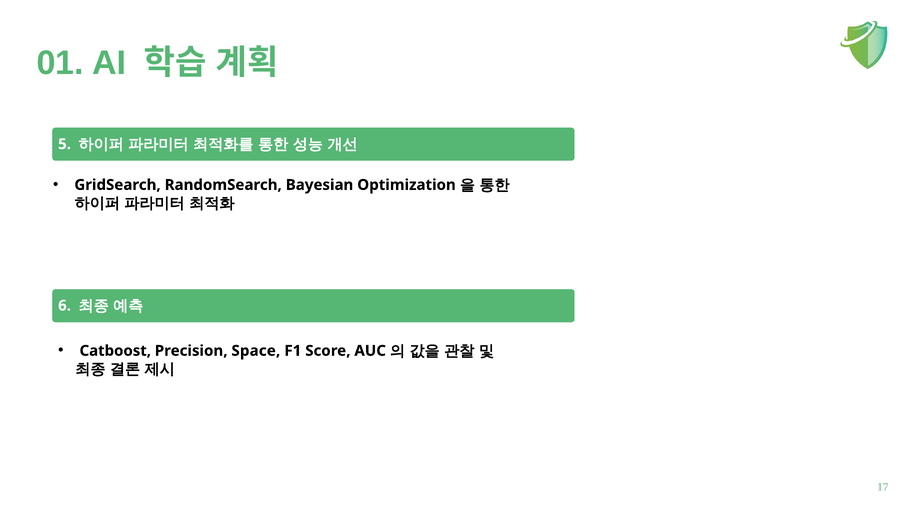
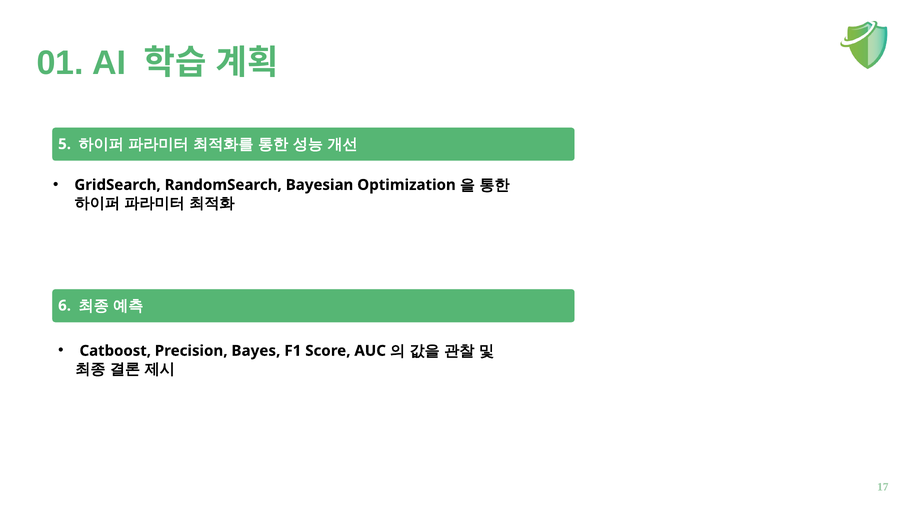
Space: Space -> Bayes (256, 351)
